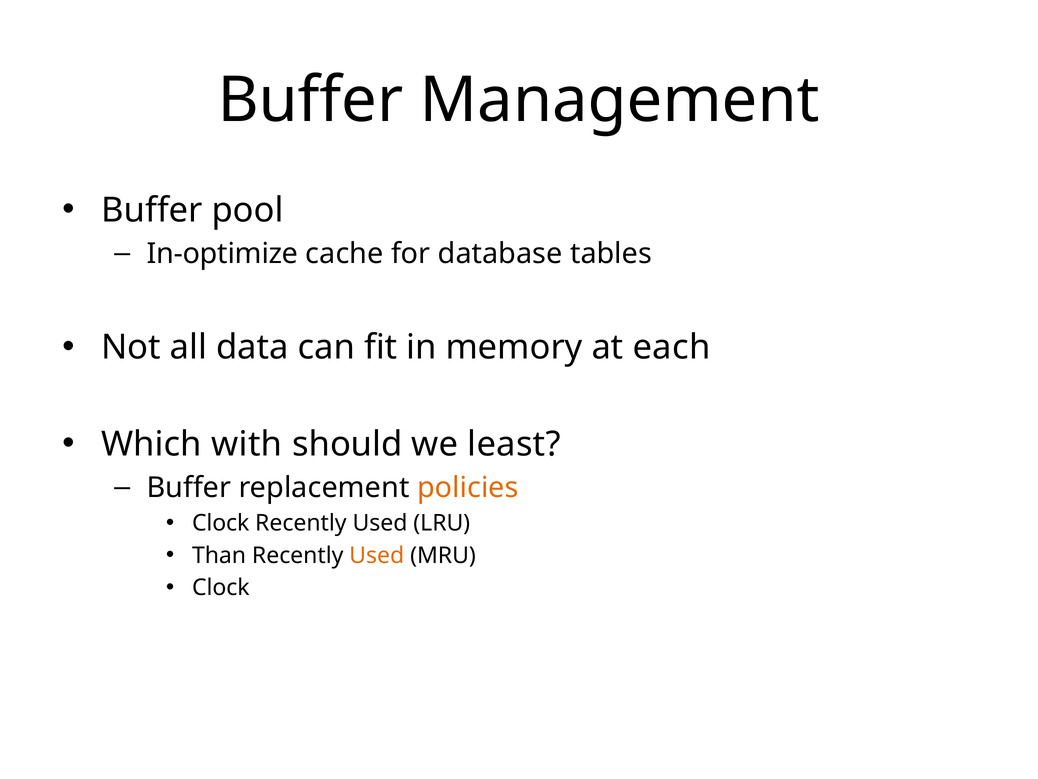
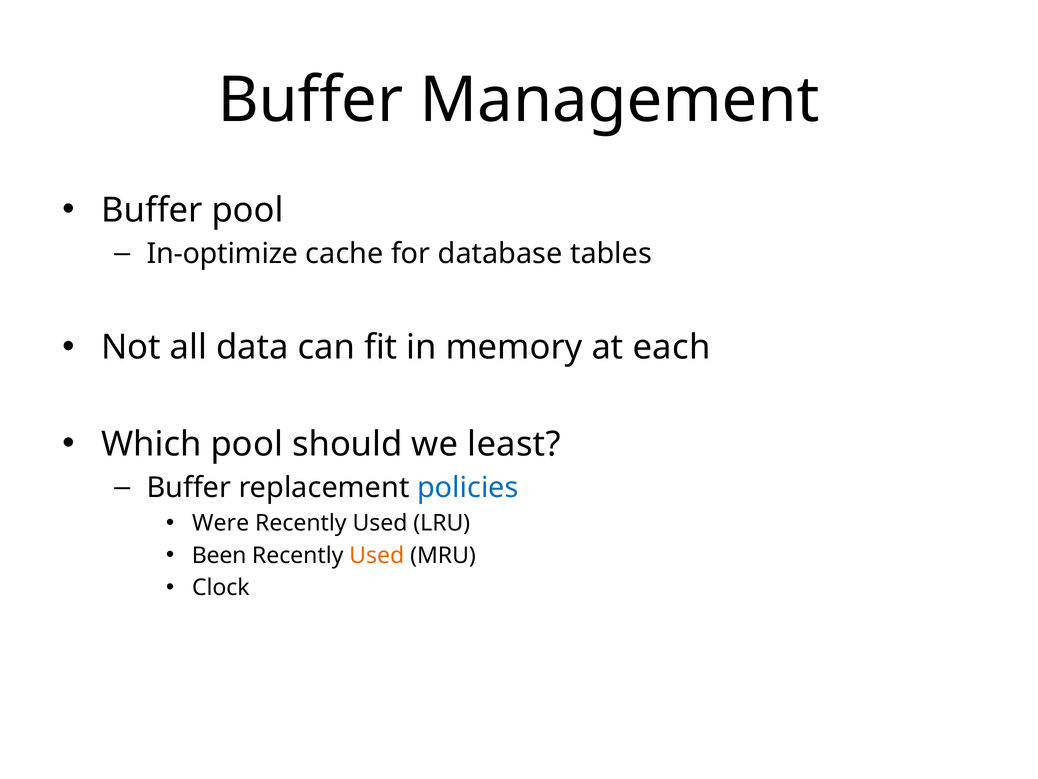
Which with: with -> pool (247, 444)
policies colour: orange -> blue (468, 488)
Clock: Clock -> Were (221, 523)
Than: Than -> Been (219, 555)
